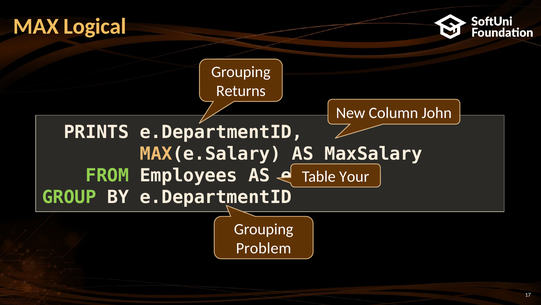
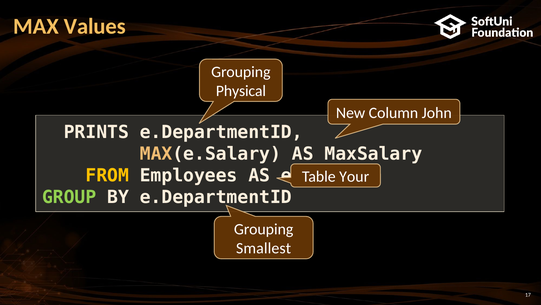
Logical: Logical -> Values (95, 26)
Returns: Returns -> Physical (241, 91)
FROM colour: light green -> yellow (107, 175)
Problem: Problem -> Smallest (264, 248)
